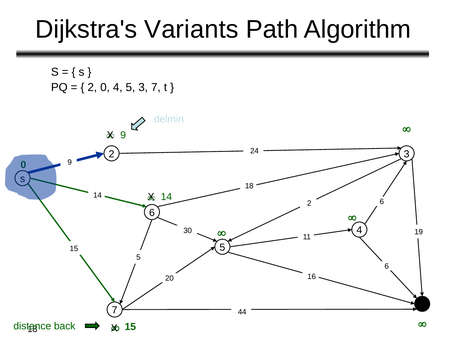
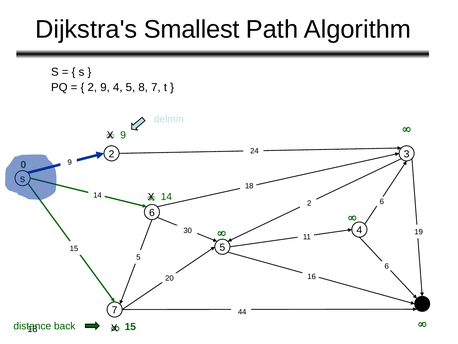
Variants: Variants -> Smallest (192, 29)
0: 0 -> 9 (105, 87)
5 3: 3 -> 8 (143, 87)
